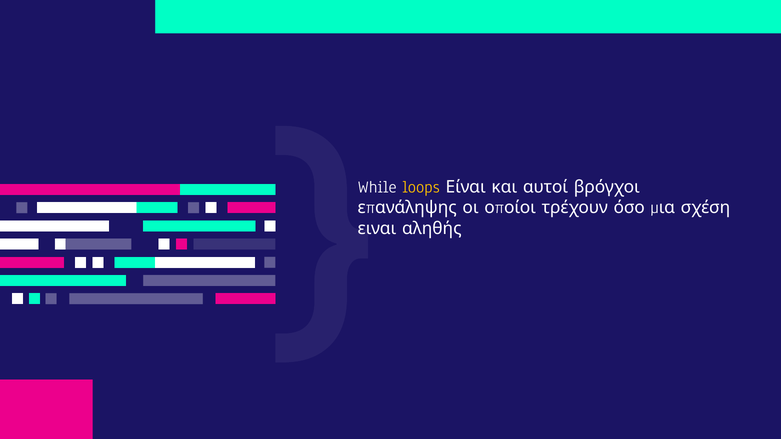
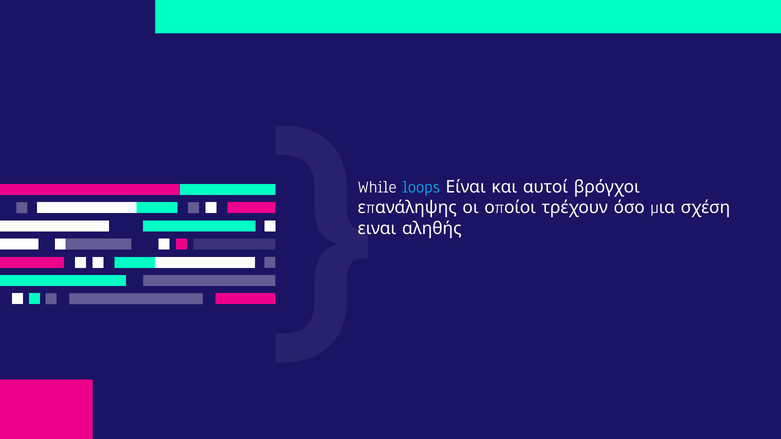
loops colour: yellow -> light blue (421, 187)
